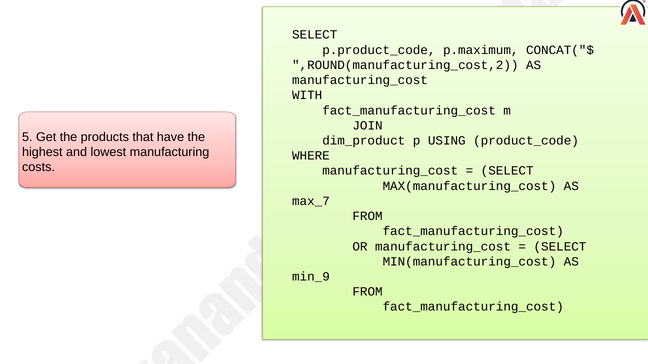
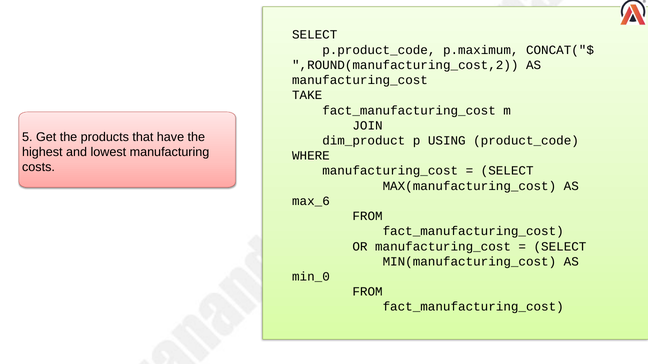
WITH: WITH -> TAKE (307, 95)
max_7: max_7 -> max_6 (311, 201)
min_9: min_9 -> min_0 (311, 277)
